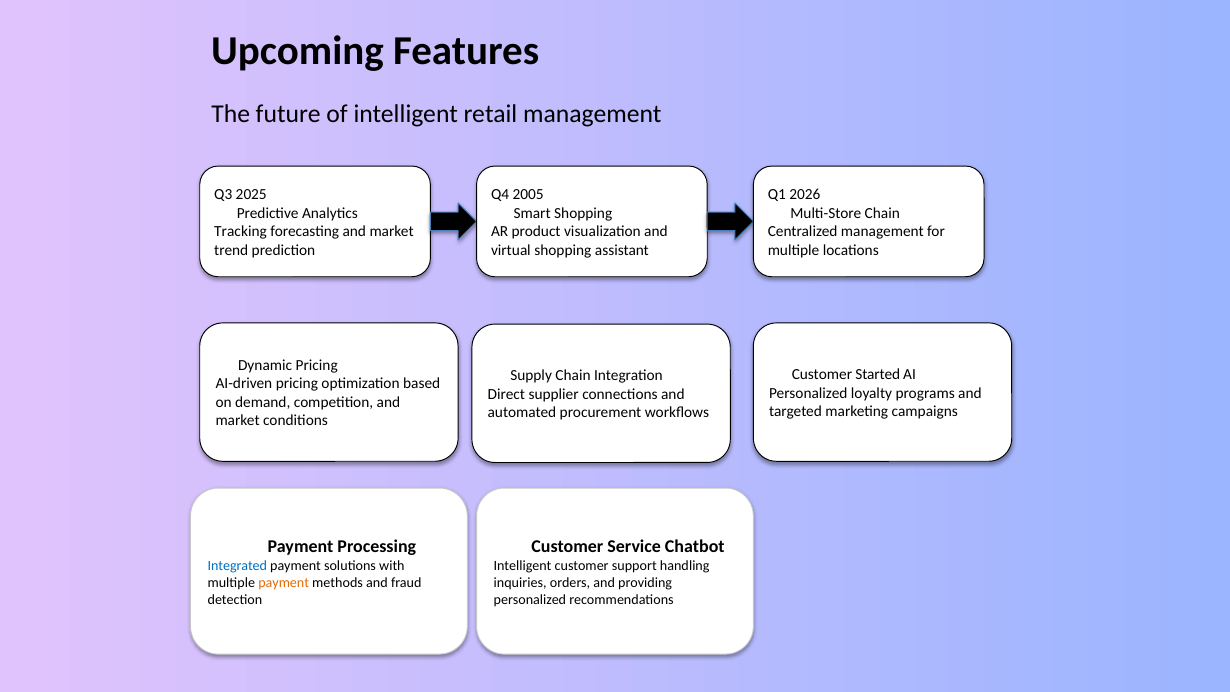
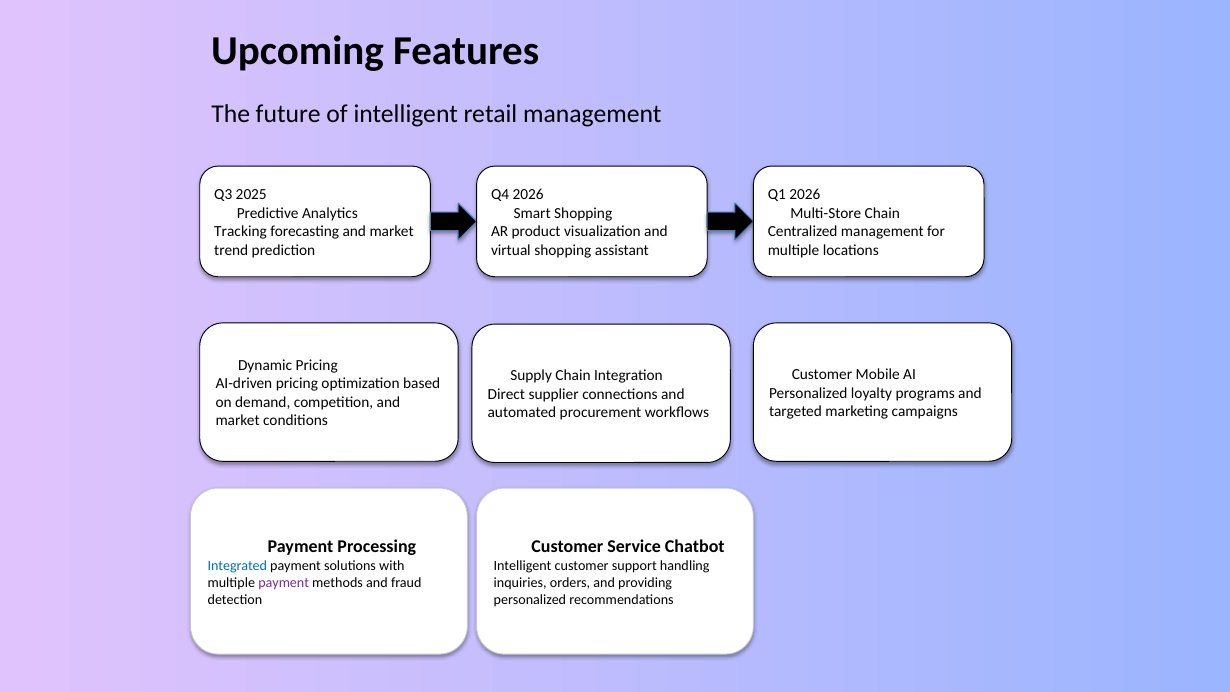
Q4 2005: 2005 -> 2026 (528, 195)
Started: Started -> Mobile (878, 375)
payment colour: orange -> purple (284, 583)
